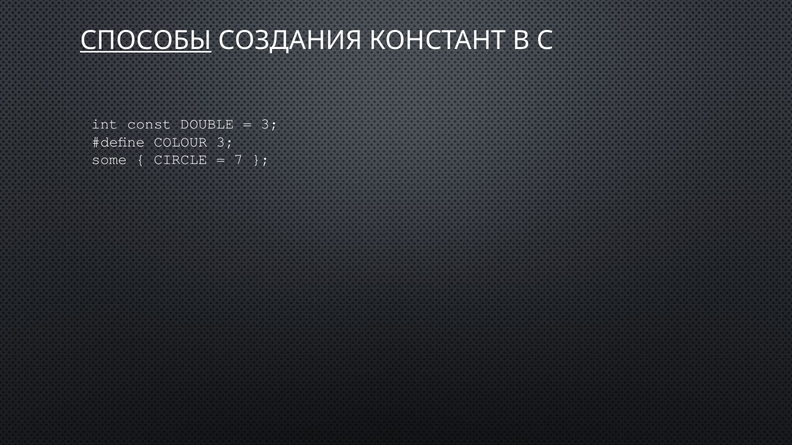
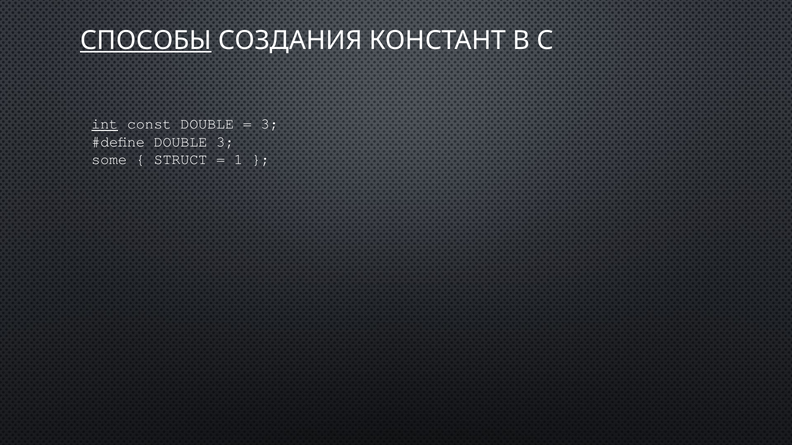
int underline: none -> present (105, 124)
COLOUR: COLOUR -> DOUBLE (180, 142)
CIRCLE: CIRCLE -> STRUCT (180, 160)
7: 7 -> 1 (238, 160)
